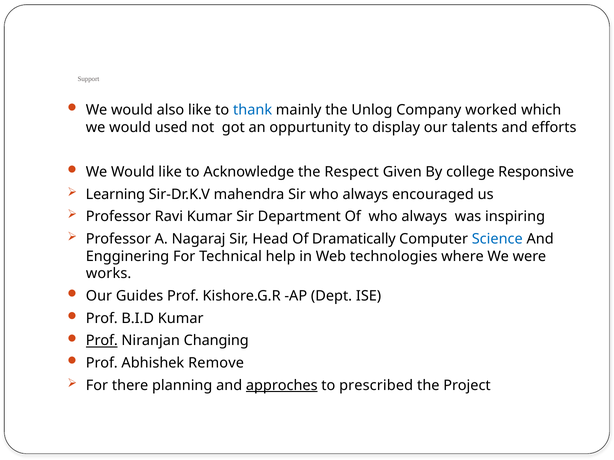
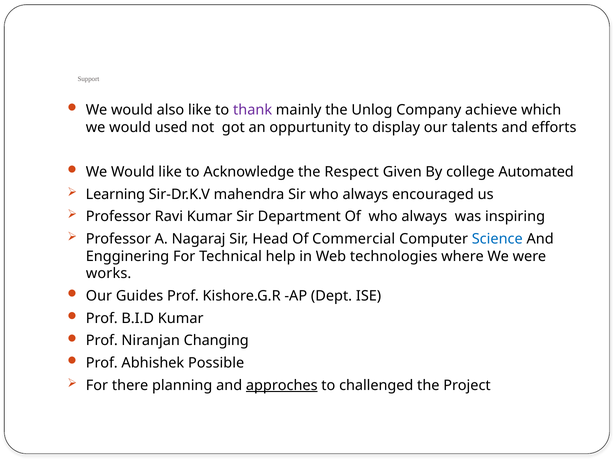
thank colour: blue -> purple (253, 110)
worked: worked -> achieve (491, 110)
Responsive: Responsive -> Automated (536, 172)
Dramatically: Dramatically -> Commercial (354, 239)
Prof underline: present -> none (102, 341)
Remove: Remove -> Possible (216, 363)
prescribed: prescribed -> challenged (376, 386)
